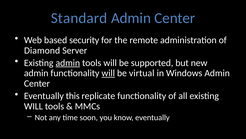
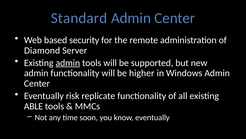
will underline: present -> none (108, 73)
virtual: virtual -> higher (142, 73)
this: this -> risk (73, 96)
WILL: WILL -> ABLE (33, 106)
